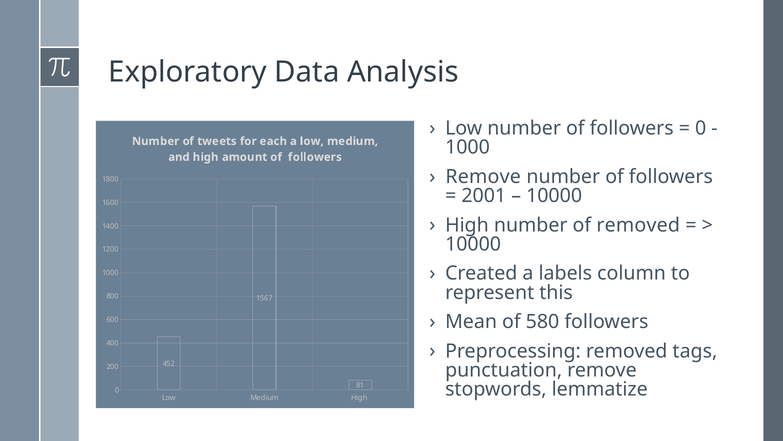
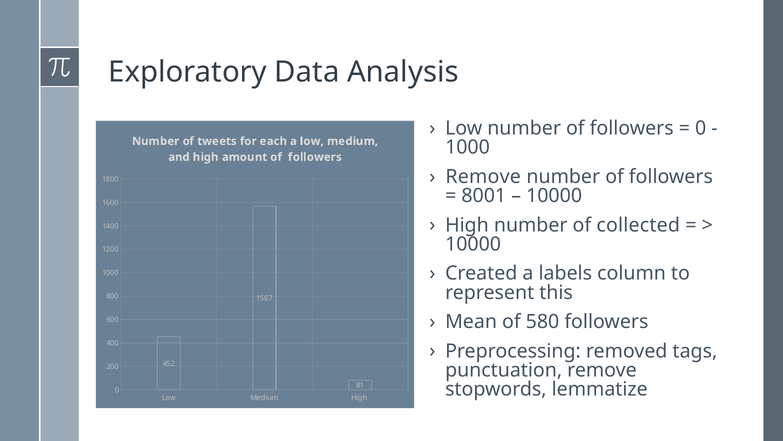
2001: 2001 -> 8001 (484, 196)
of removed: removed -> collected (638, 225)
